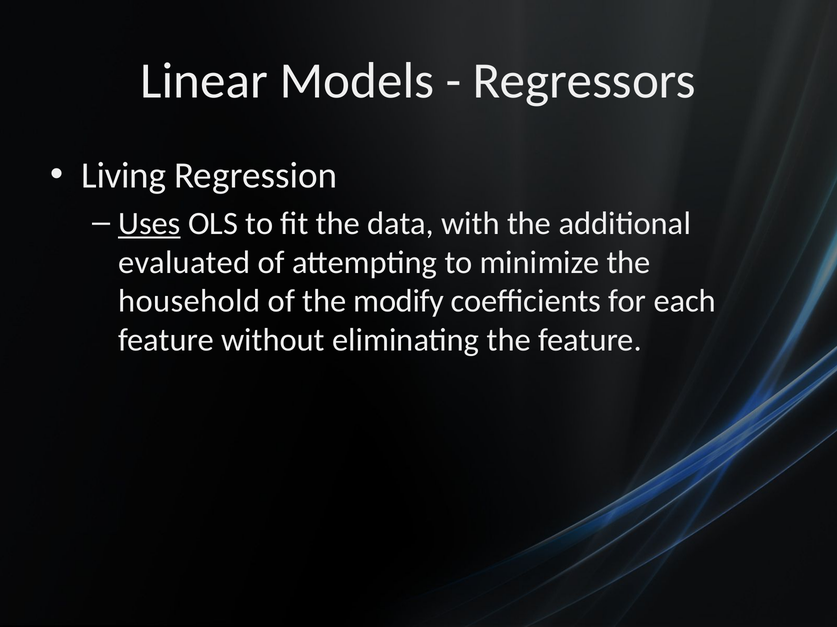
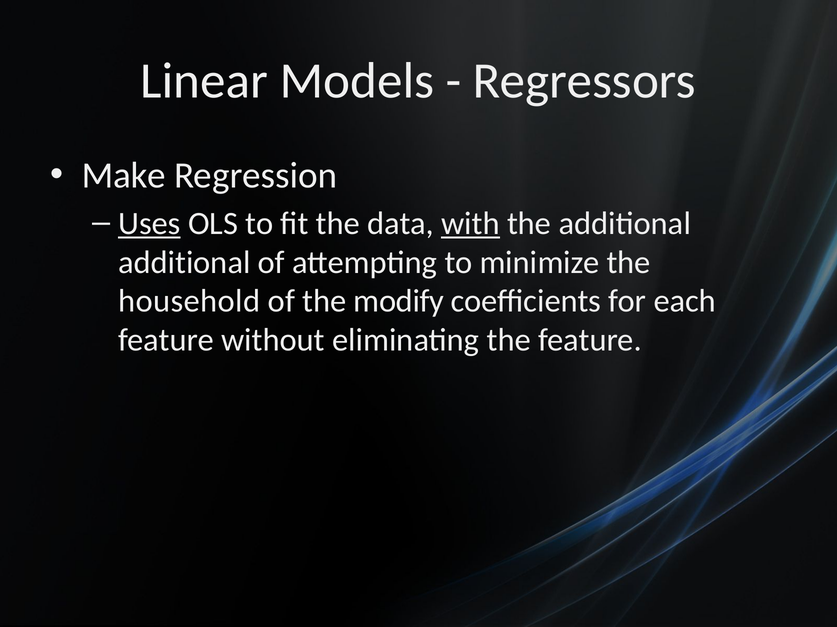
Living: Living -> Make (124, 176)
with underline: none -> present (470, 224)
evaluated: evaluated -> additional (184, 263)
